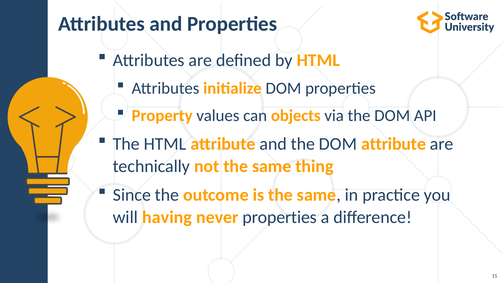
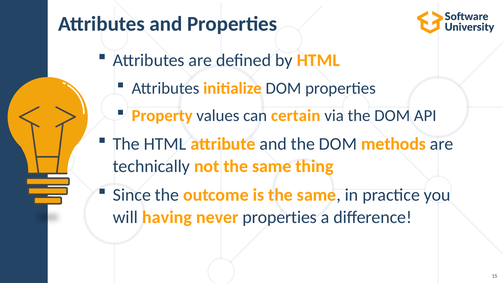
objects: objects -> certain (296, 116)
DOM attribute: attribute -> methods (394, 144)
